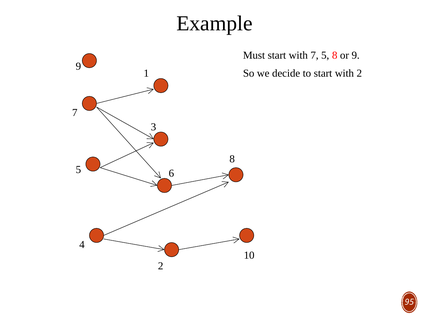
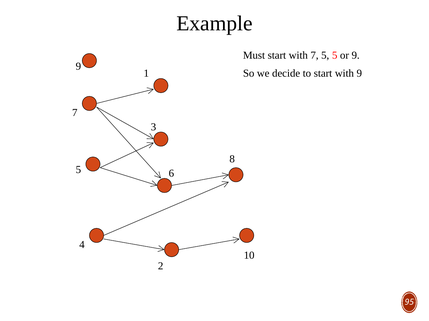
5 8: 8 -> 5 (335, 55)
with 2: 2 -> 9 (359, 74)
